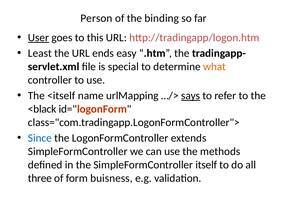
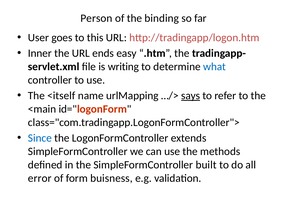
User underline: present -> none (38, 38)
Least: Least -> Inner (40, 53)
special: special -> writing (123, 67)
what colour: orange -> blue (215, 67)
<black: <black -> <main (42, 109)
itself: itself -> built (206, 165)
three: three -> error (40, 178)
